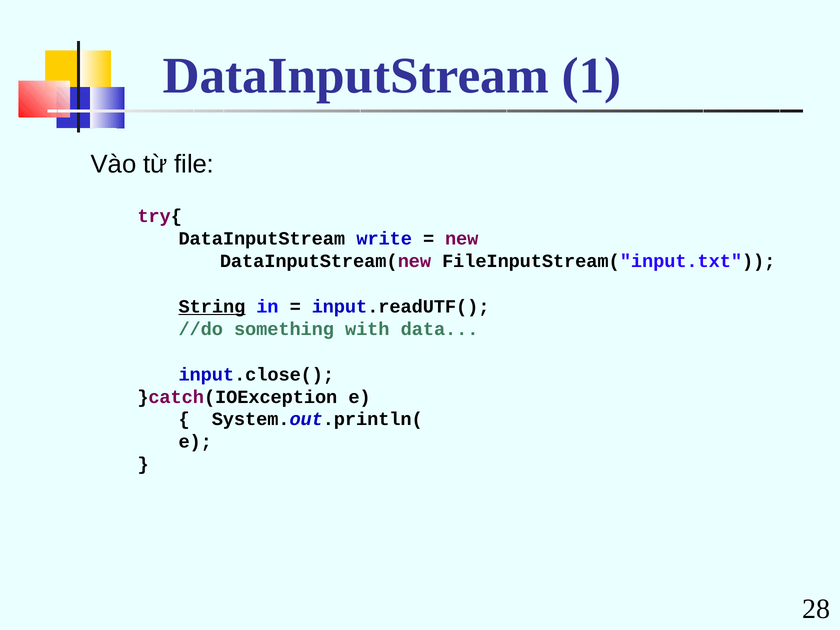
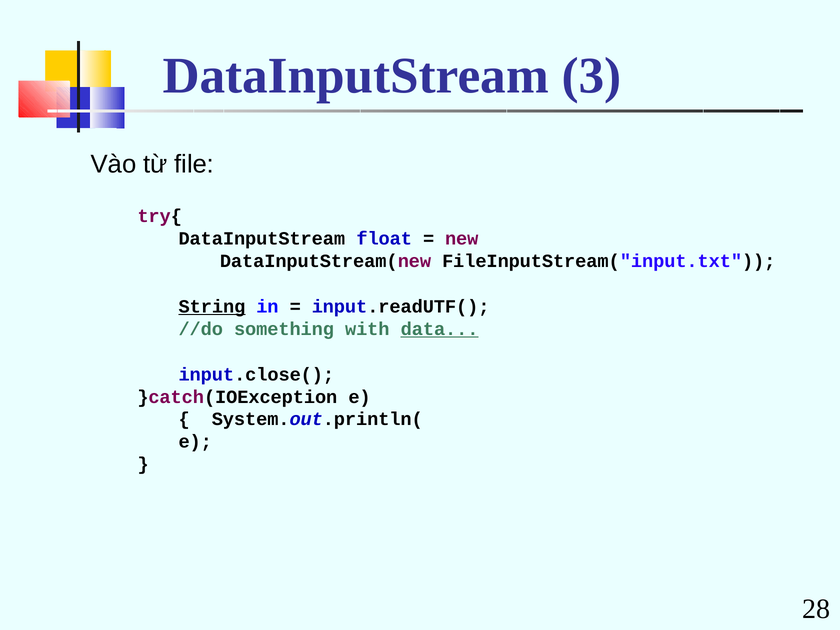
1: 1 -> 3 (592, 76)
write: write -> float (384, 238)
data underline: none -> present (440, 329)
